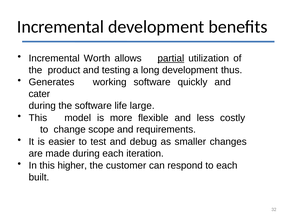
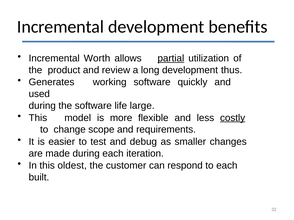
testing: testing -> review (116, 70)
cater: cater -> used (39, 94)
costly underline: none -> present (233, 118)
higher: higher -> oldest (72, 166)
